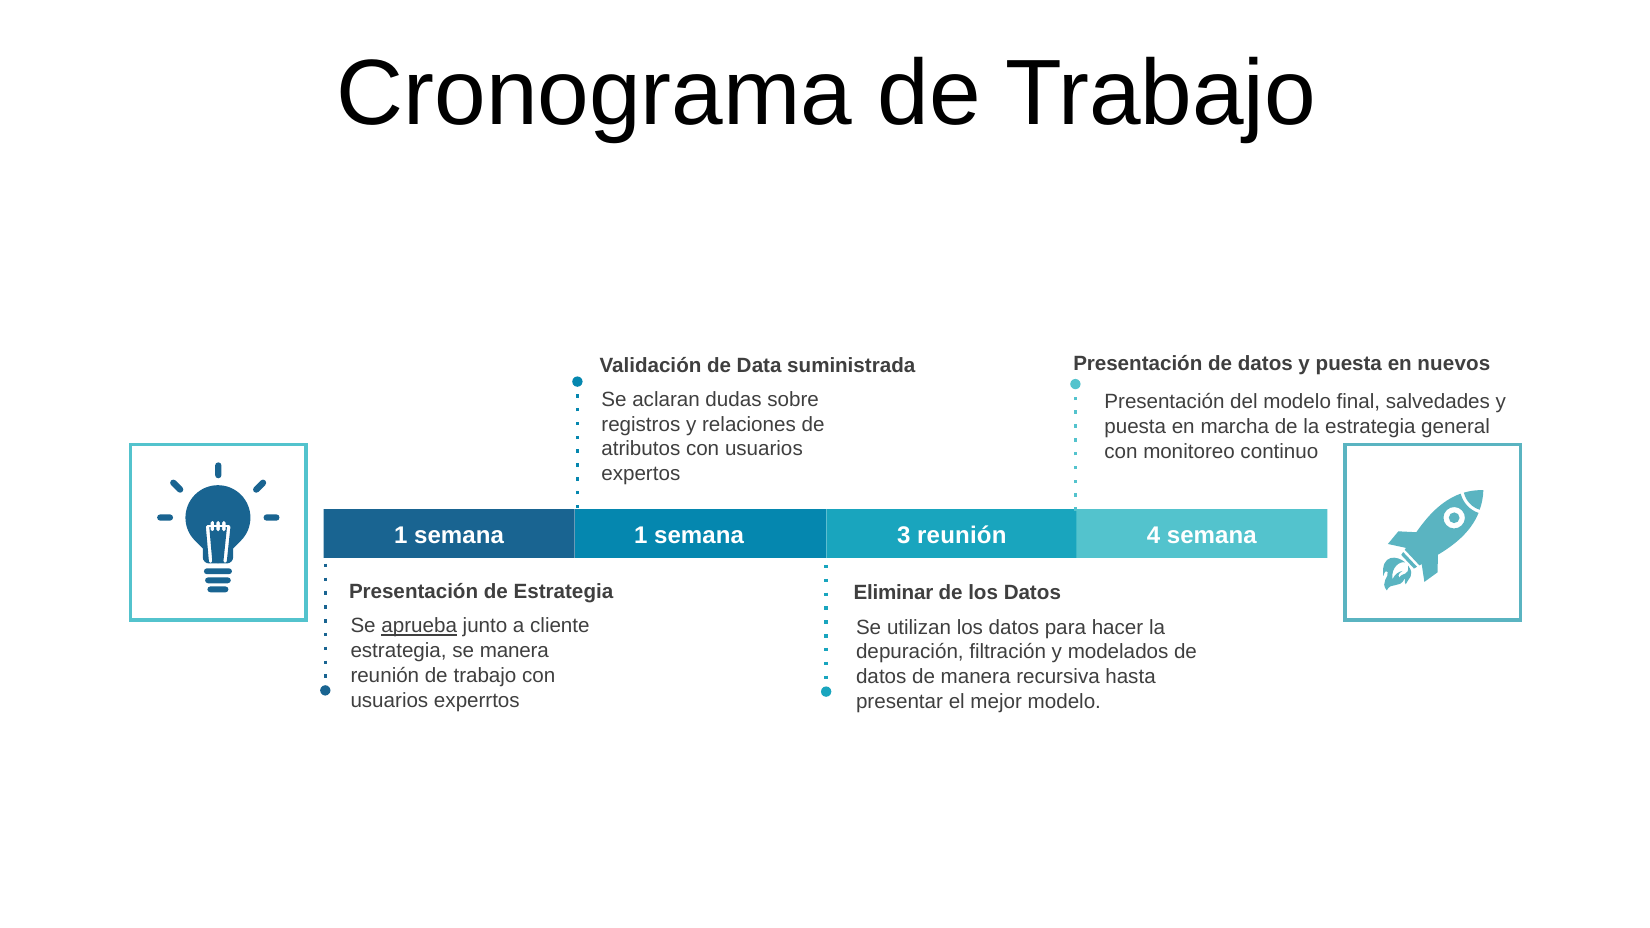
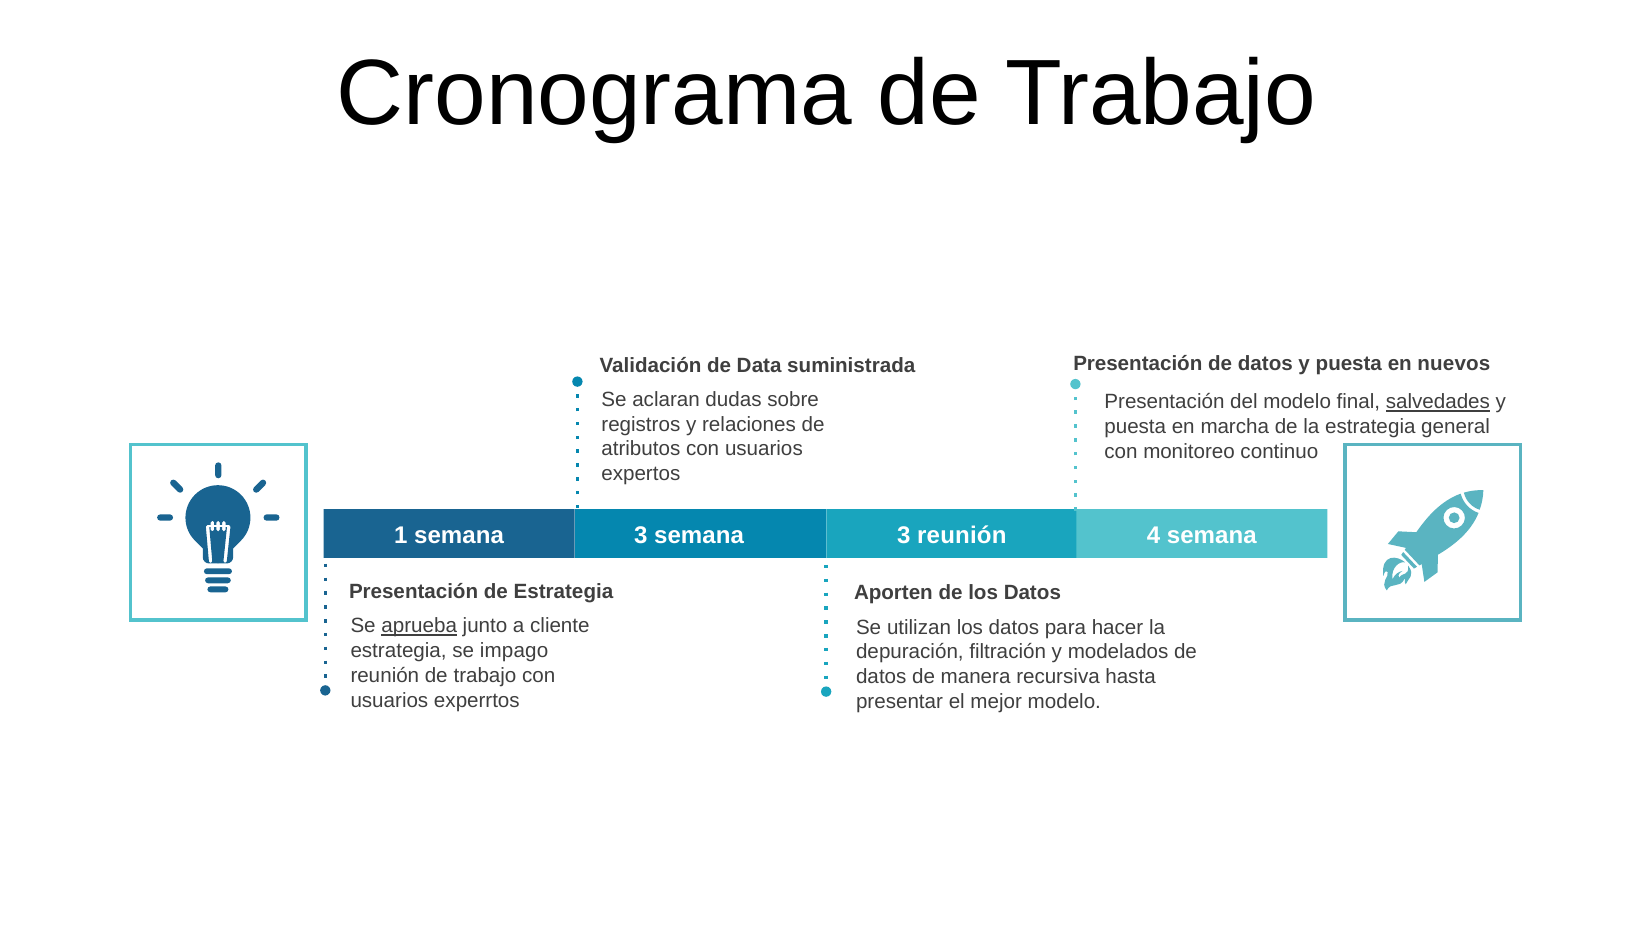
salvedades underline: none -> present (1438, 402)
1 semana 1: 1 -> 3 (641, 535)
Eliminar: Eliminar -> Aporten (893, 593)
se manera: manera -> impago (514, 651)
